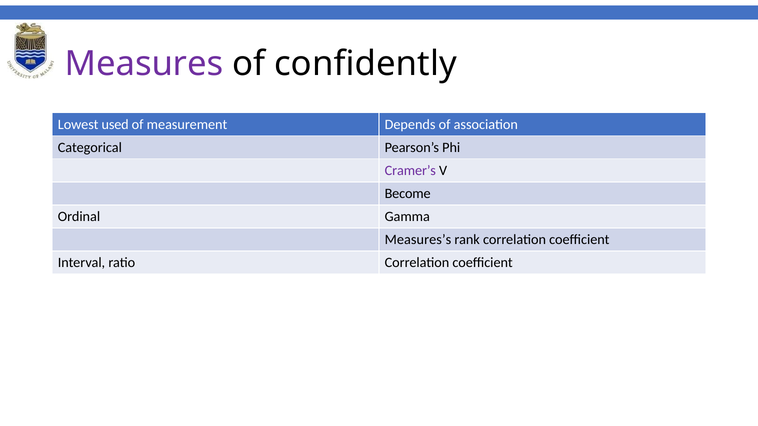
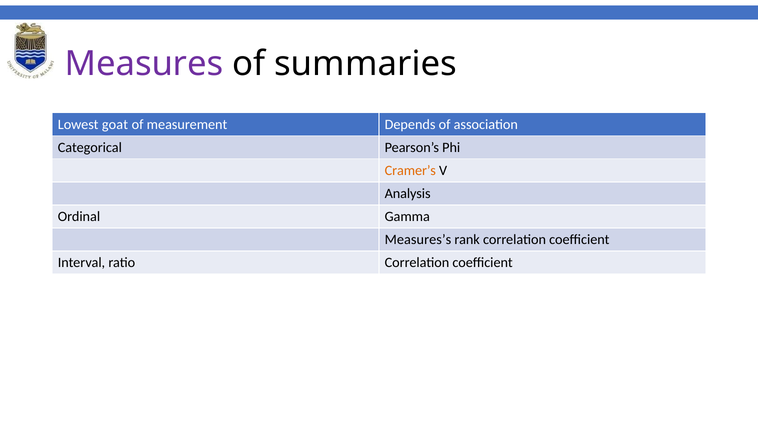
confidently: confidently -> summaries (366, 64)
used: used -> goat (115, 125)
Cramer’s colour: purple -> orange (410, 171)
Become: Become -> Analysis (408, 194)
